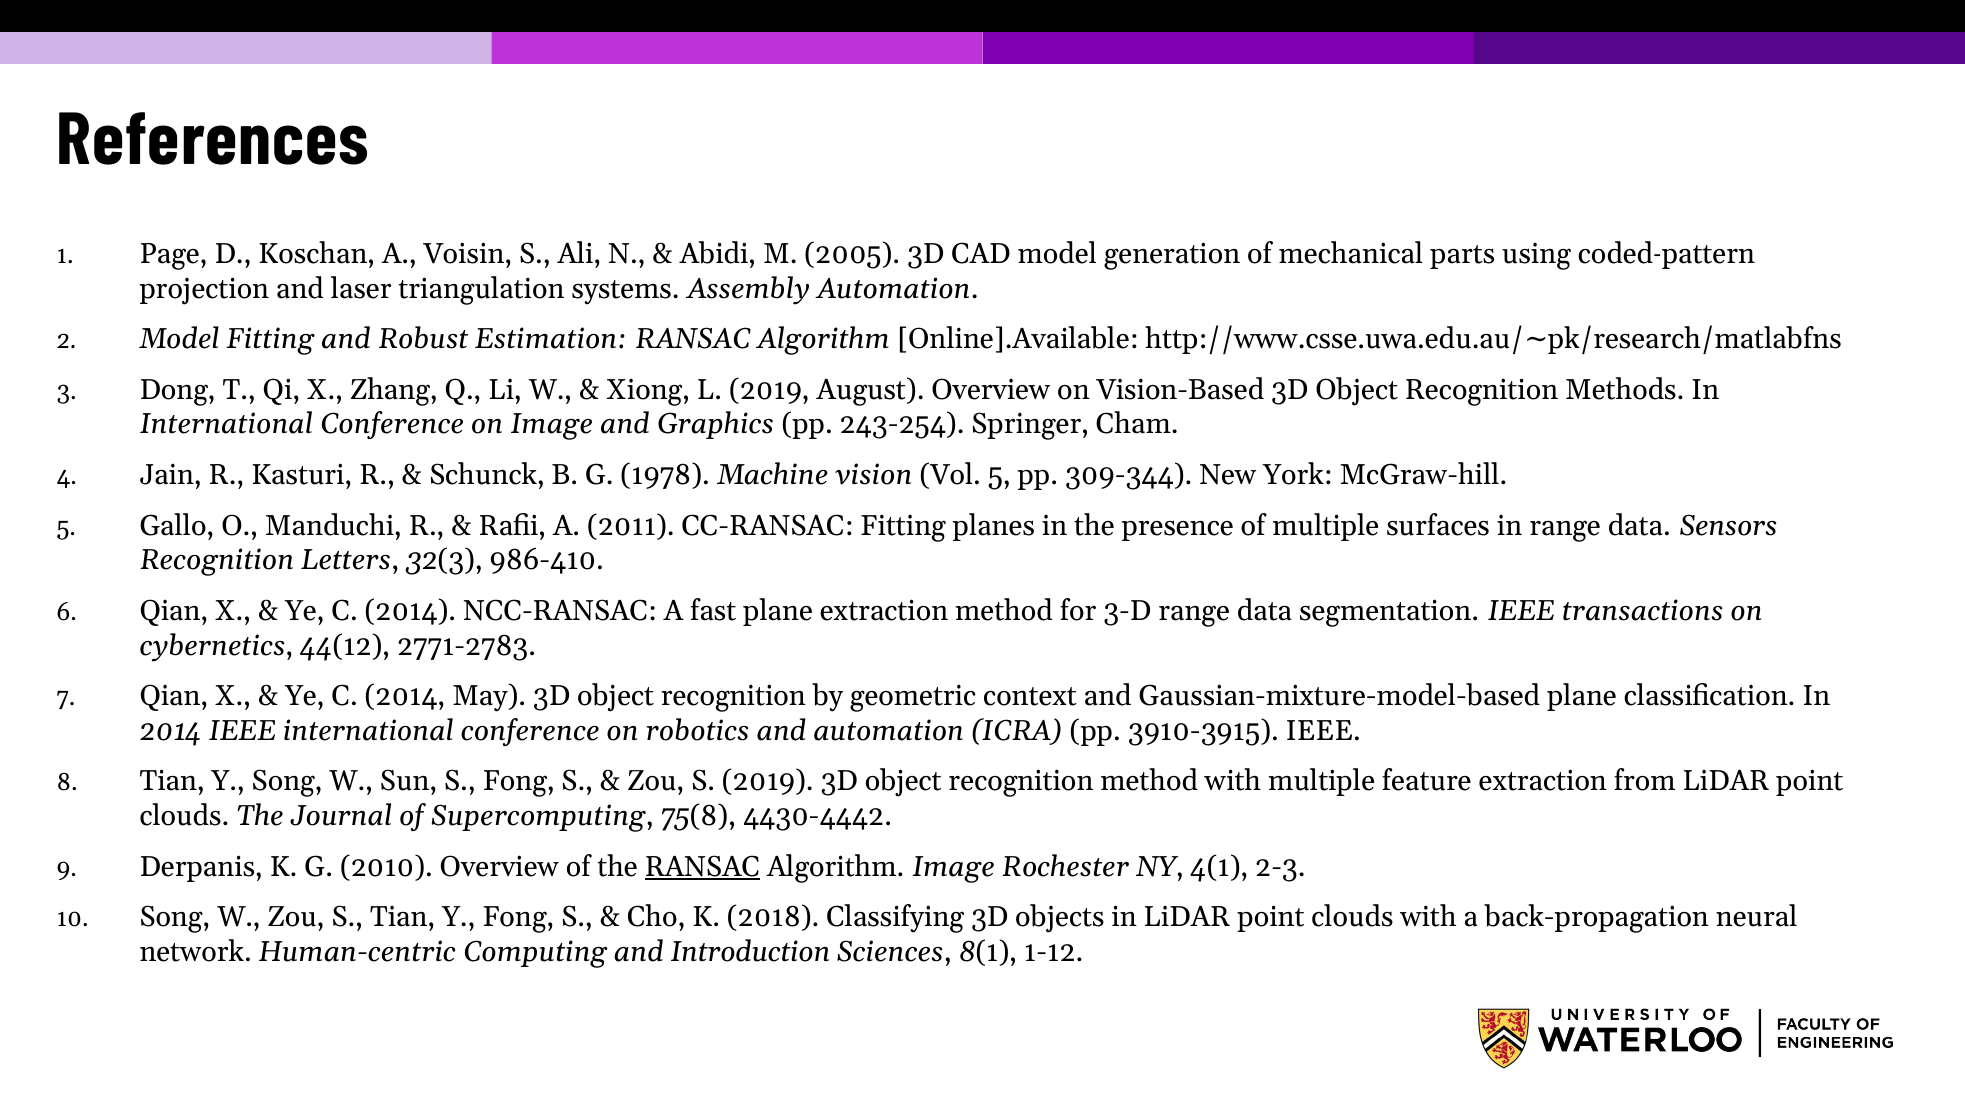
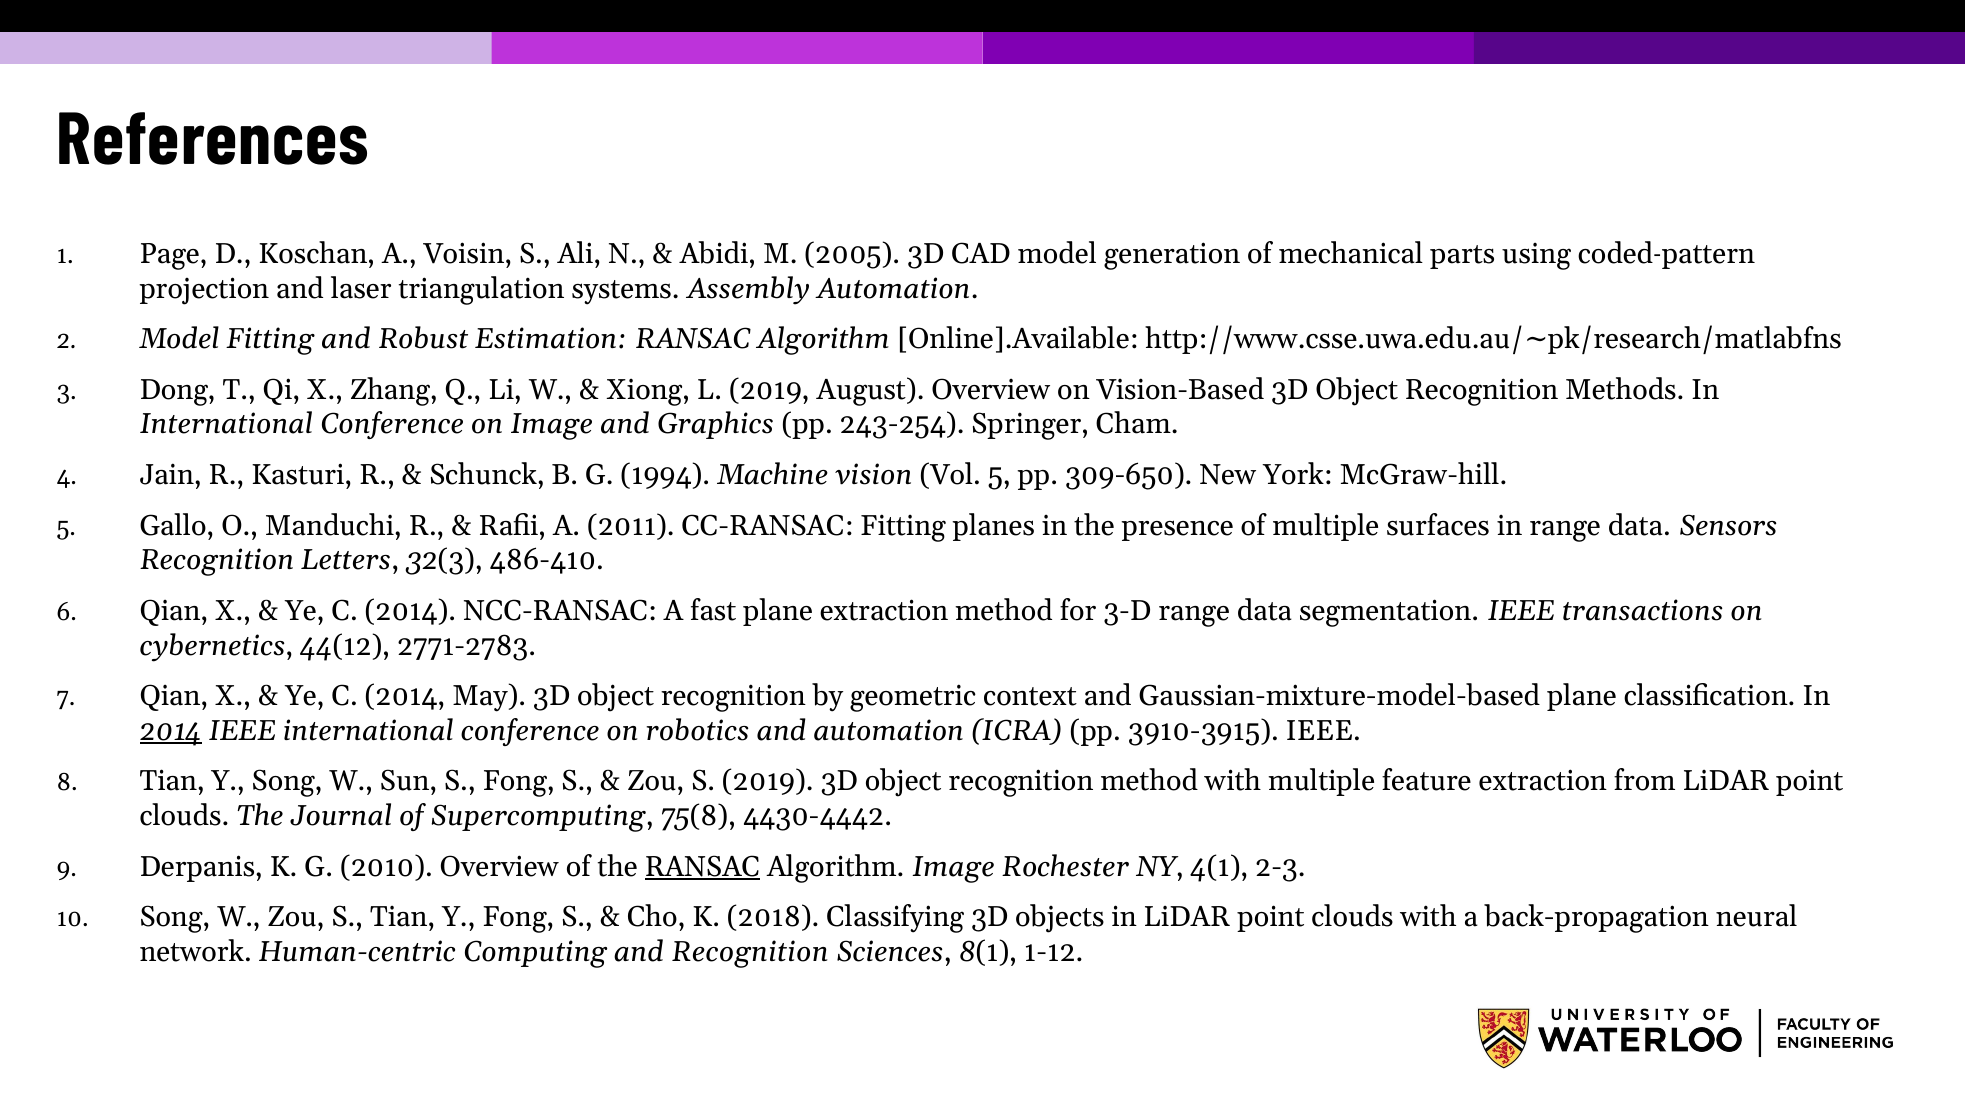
1978: 1978 -> 1994 (665, 475)
309-344: 309-344 -> 309-650 (1129, 475)
986-410: 986-410 -> 486-410 (547, 561)
2014 underline: none -> present (171, 731)
and Introduction: Introduction -> Recognition (750, 952)
